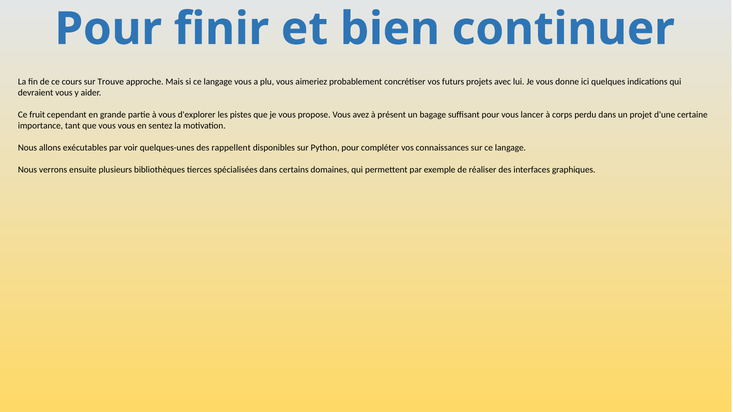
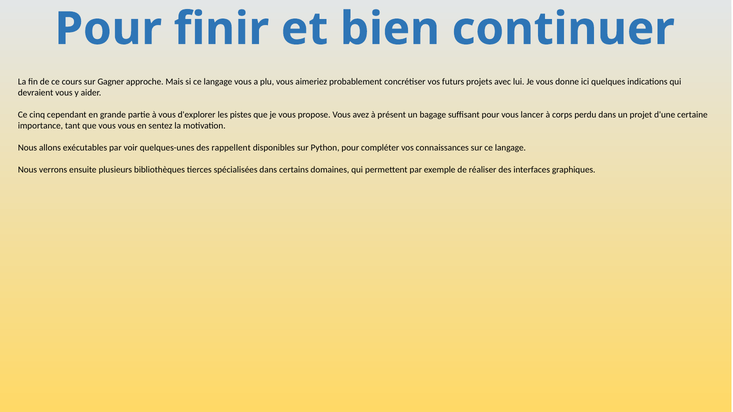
Trouve: Trouve -> Gagner (111, 82)
fruit: fruit -> cinq (37, 115)
